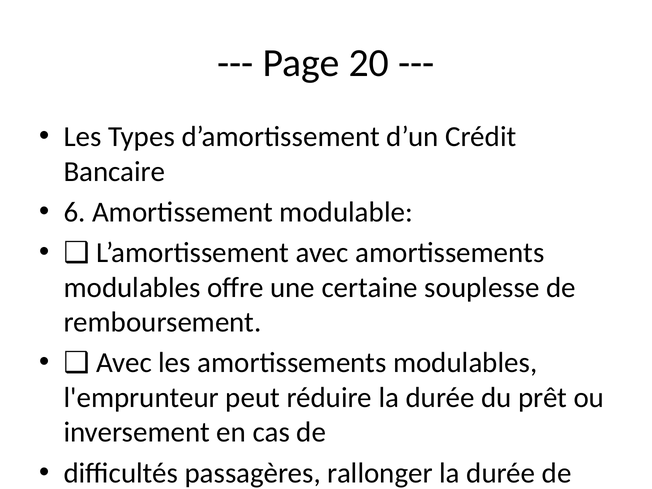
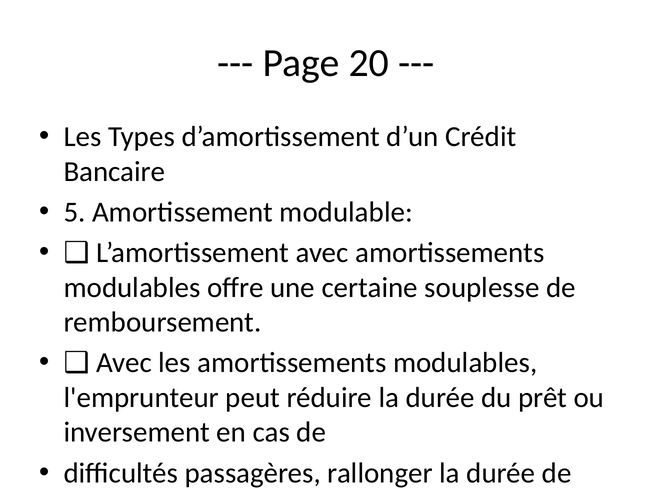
6: 6 -> 5 (75, 212)
